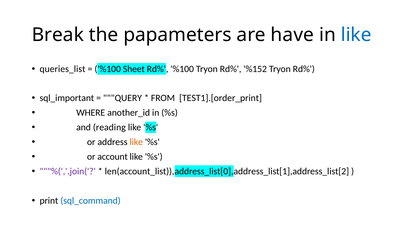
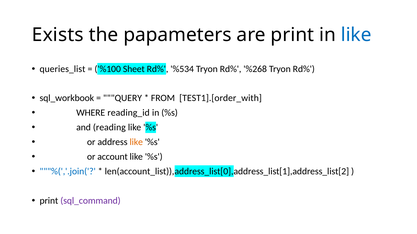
Break: Break -> Exists (58, 35)
are have: have -> print (292, 35)
Rd% %100: %100 -> %534 (182, 69)
%152: %152 -> %268 (255, 69)
sql_important: sql_important -> sql_workbook (67, 98)
TEST1].[order_print: TEST1].[order_print -> TEST1].[order_with (221, 98)
another_id: another_id -> reading_id (129, 113)
%(','.join( colour: purple -> blue (68, 172)
sql_command colour: blue -> purple (91, 201)
